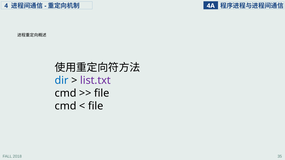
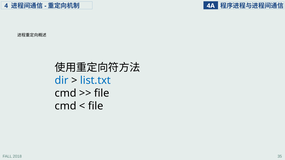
list.txt colour: purple -> blue (95, 80)
